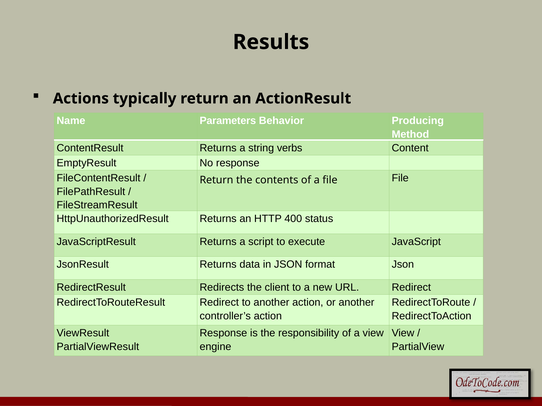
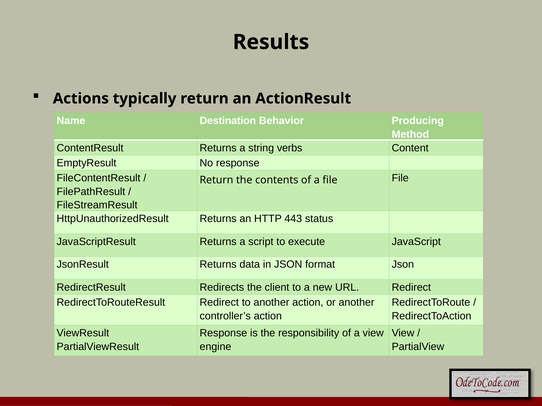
Parameters: Parameters -> Destination (228, 121)
400: 400 -> 443 (293, 219)
